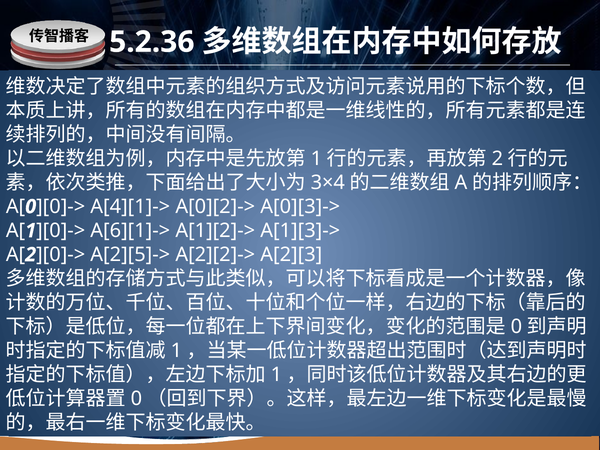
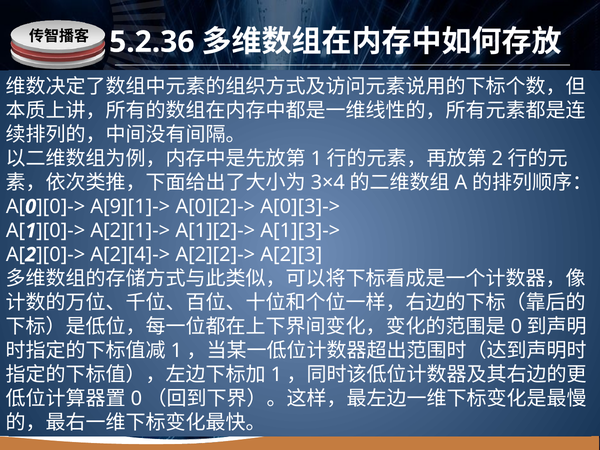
A[4][1]->: A[4][1]-> -> A[9][1]-> (130, 207)
A[6][1]->: A[6][1]-> -> A[2][1]-> (130, 231)
A[2][5]->: A[2][5]-> -> A[2][4]-> (130, 255)
